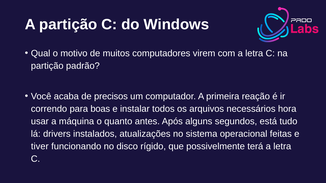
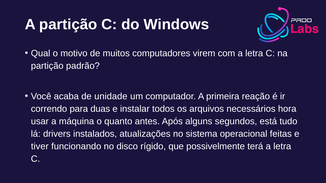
precisos: precisos -> unidade (111, 96)
boas: boas -> duas (100, 109)
